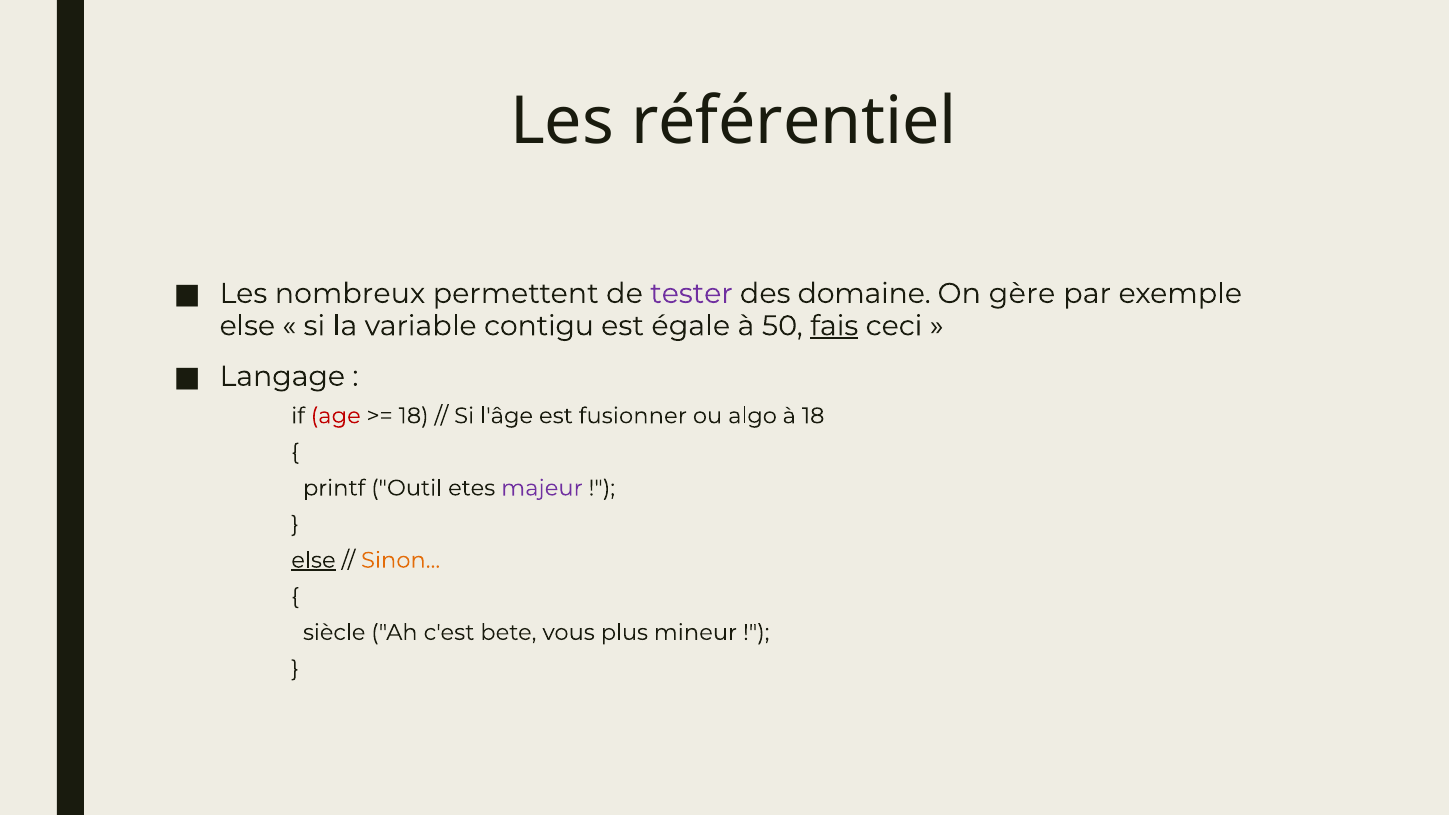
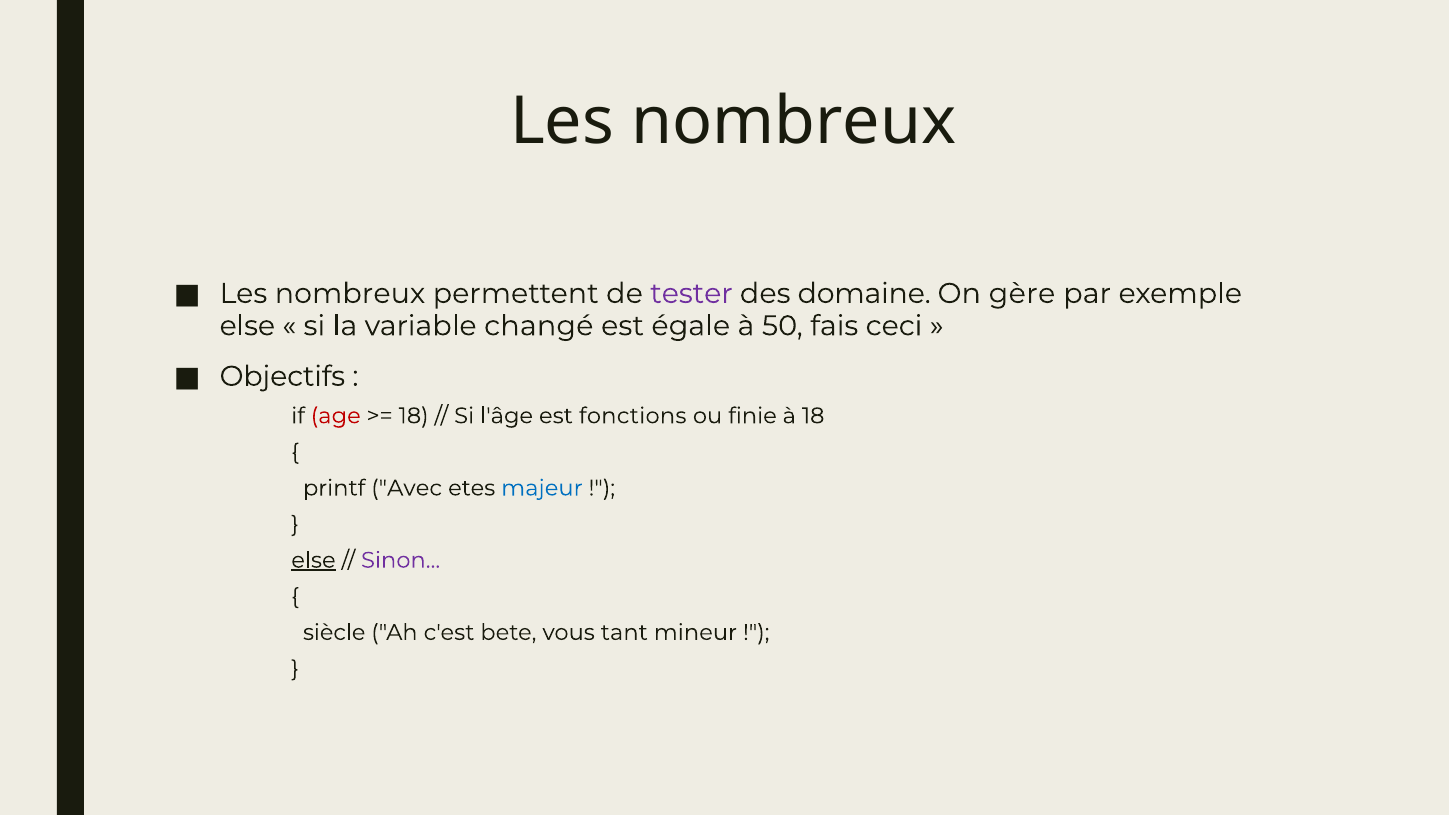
référentiel: référentiel -> nombreux (794, 122)
contigu: contigu -> changé (539, 326)
fais underline: present -> none (834, 326)
Langage: Langage -> Objectifs (282, 376)
fusionner: fusionner -> fonctions (633, 416)
algo: algo -> finie (752, 416)
Outil: Outil -> Avec (407, 488)
majeur colour: purple -> blue (542, 488)
Sinon colour: orange -> purple (401, 560)
plus: plus -> tant (624, 633)
